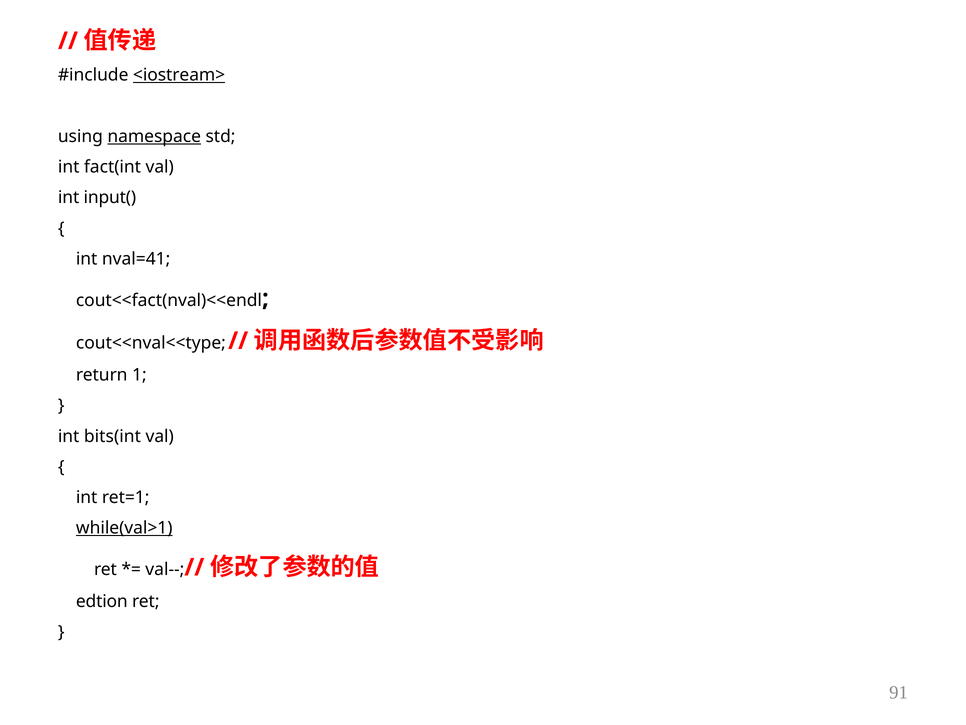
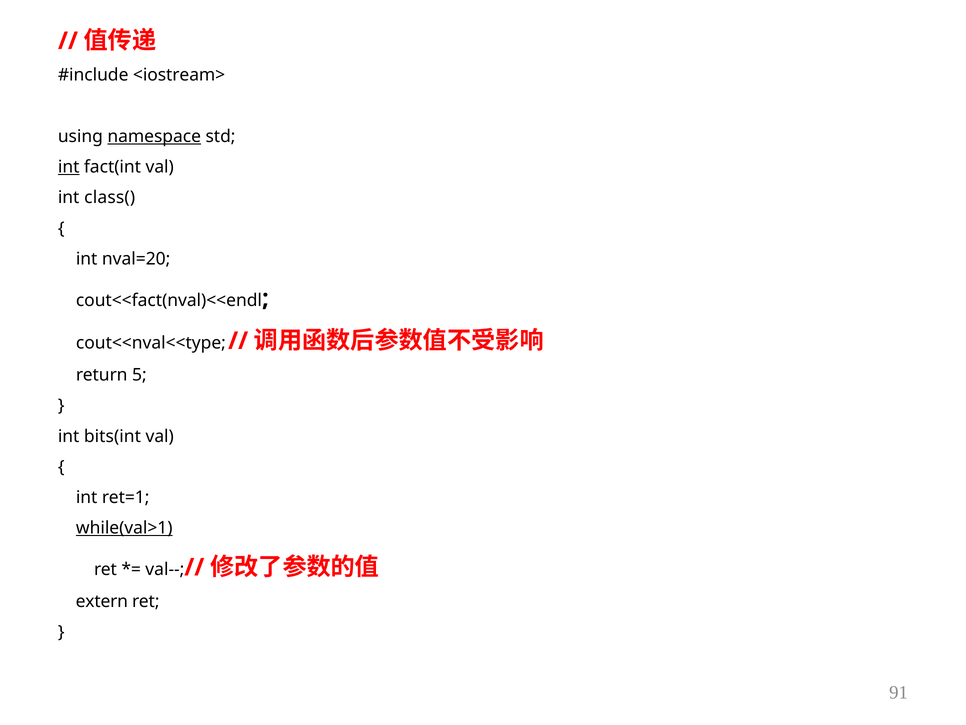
<iostream> underline: present -> none (179, 75)
int underline: none -> present (69, 167)
input(: input( -> class( (110, 198)
nval=41: nval=41 -> nval=20 (136, 259)
1: 1 -> 5 (139, 375)
edtion: edtion -> extern (102, 601)
